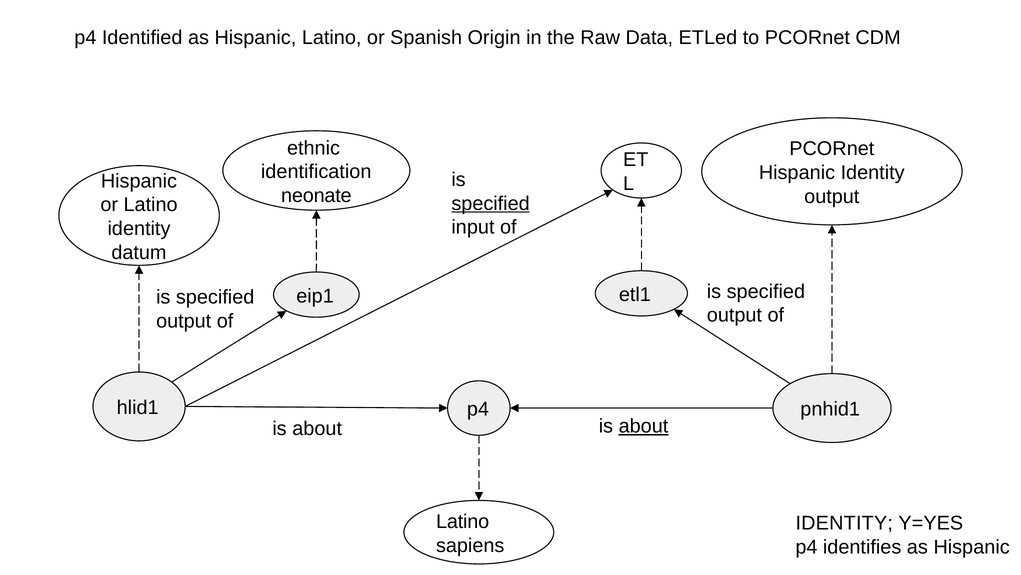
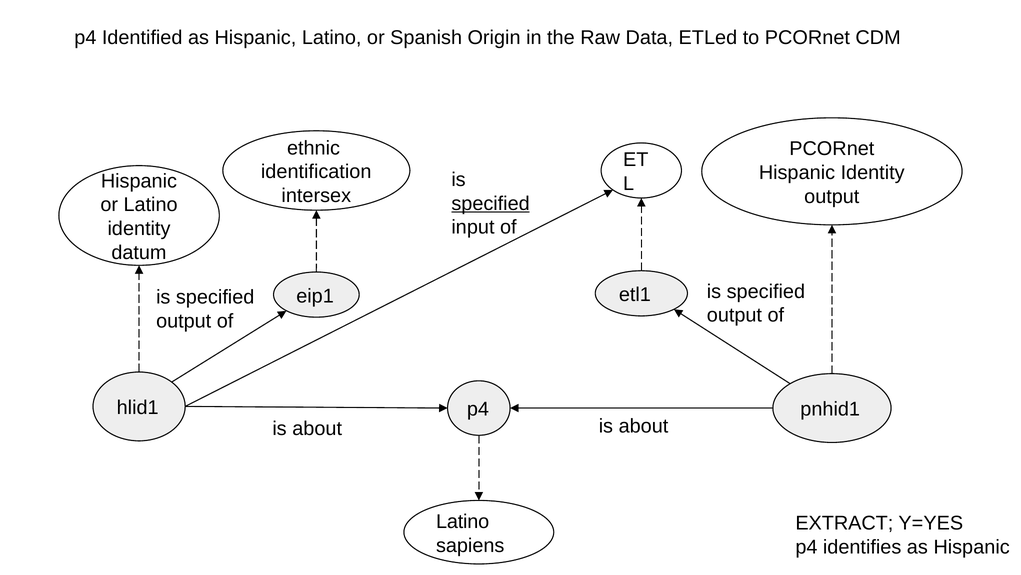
neonate: neonate -> intersex (316, 195)
about underline: present -> none (643, 426)
IDENTITY: IDENTITY -> EXTRACT (844, 523)
